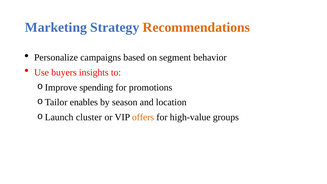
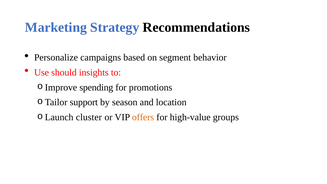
Recommendations colour: orange -> black (196, 27)
buyers: buyers -> should (64, 72)
enables: enables -> support (84, 102)
